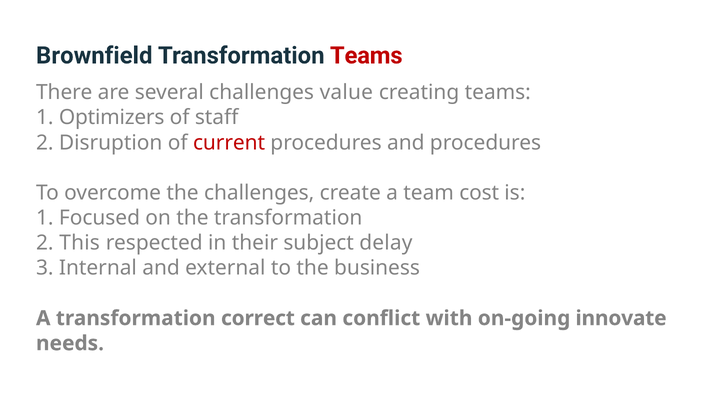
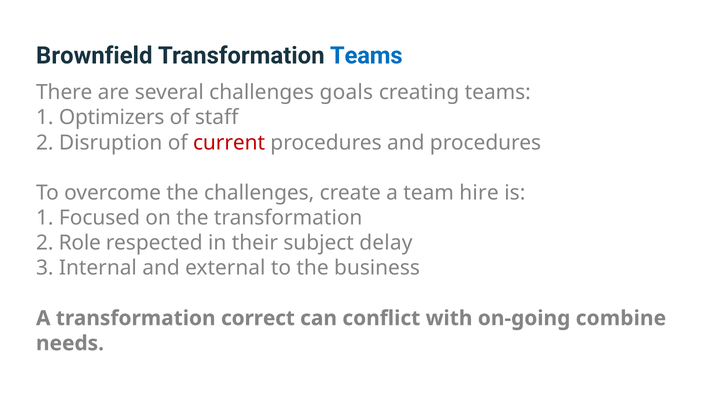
Teams colour: red -> blue (366, 56)
value: value -> goals (346, 93)
cost: cost -> hire (479, 193)
This: This -> Role (80, 243)
innovate: innovate -> combine (621, 318)
